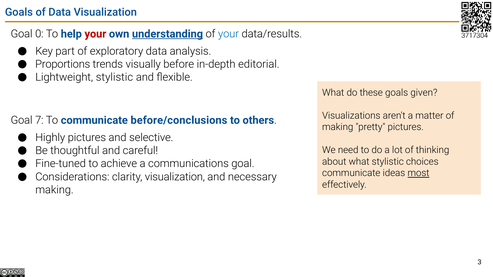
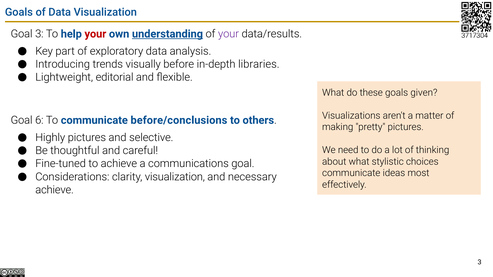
Goal 0: 0 -> 3 (39, 34)
your colour: blue -> purple (229, 34)
Proportions: Proportions -> Introducing (63, 64)
editorial: editorial -> libraries (259, 64)
Lightweight stylistic: stylistic -> editorial (115, 77)
7: 7 -> 6 (39, 120)
most underline: present -> none (418, 173)
making: making -> achieve (55, 190)
